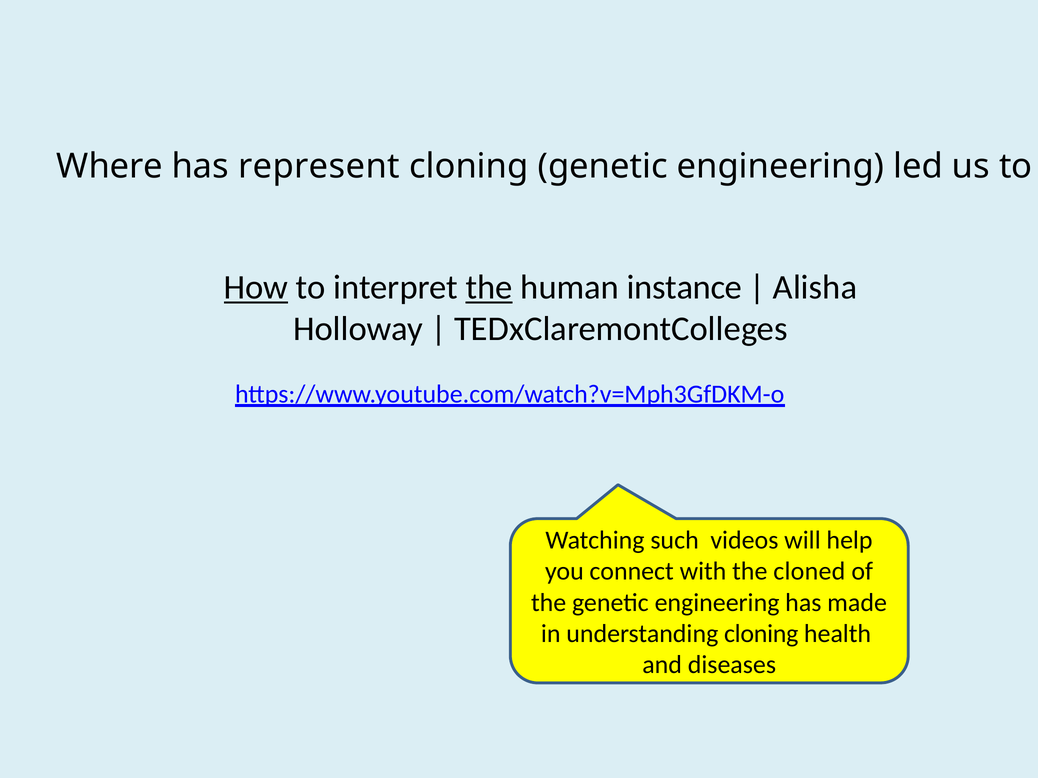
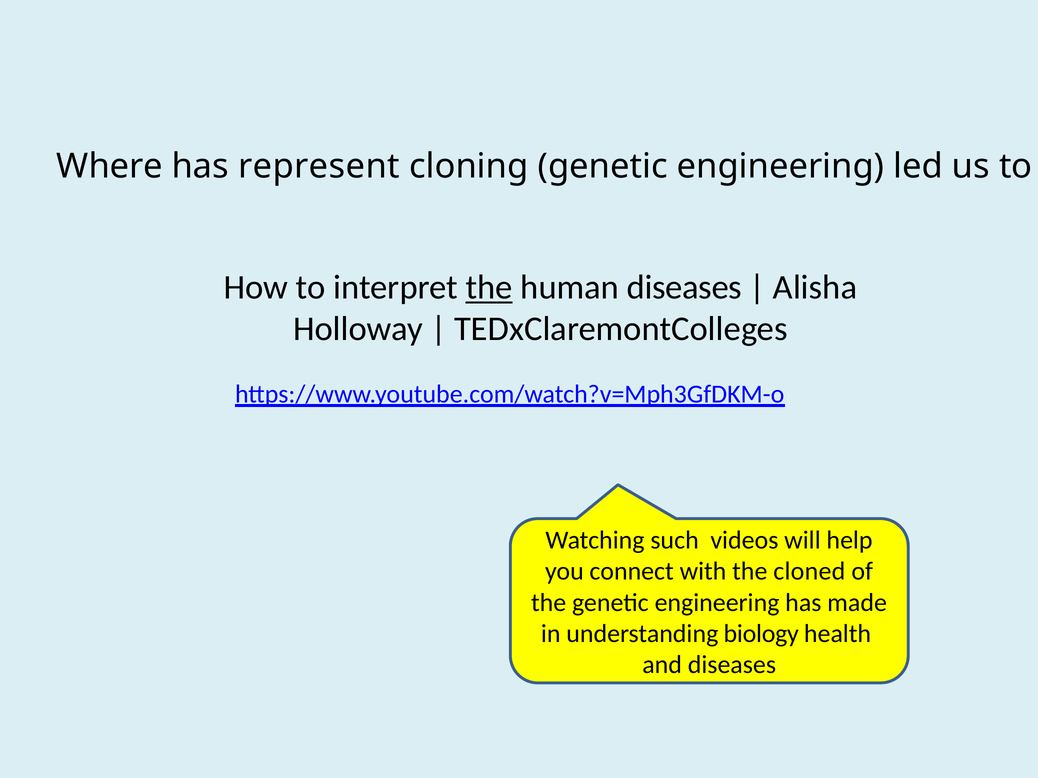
How underline: present -> none (256, 288)
human instance: instance -> diseases (684, 288)
understanding cloning: cloning -> biology (761, 634)
